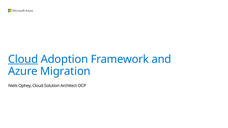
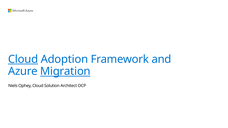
Migration underline: none -> present (65, 71)
